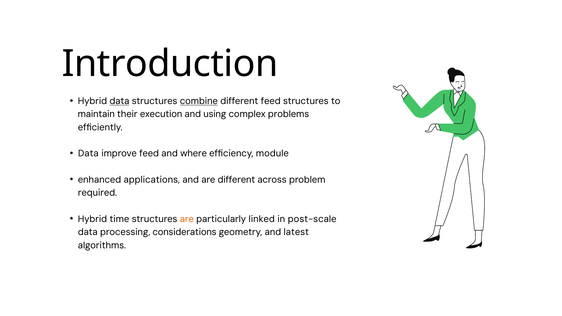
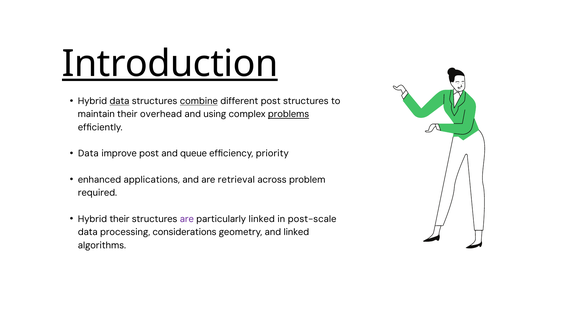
Introduction underline: none -> present (170, 64)
different feed: feed -> post (271, 101)
execution: execution -> overhead (161, 114)
problems underline: none -> present (289, 114)
improve feed: feed -> post (149, 154)
where: where -> queue (194, 154)
module: module -> priority (272, 154)
are different: different -> retrieval (236, 180)
Hybrid time: time -> their (119, 219)
are colour: orange -> purple (187, 219)
and latest: latest -> linked (296, 232)
